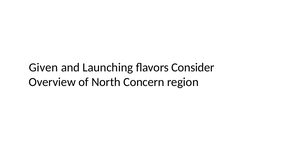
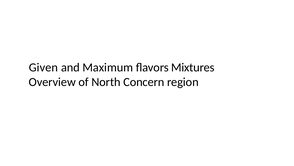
Launching: Launching -> Maximum (108, 67)
Consider: Consider -> Mixtures (193, 67)
